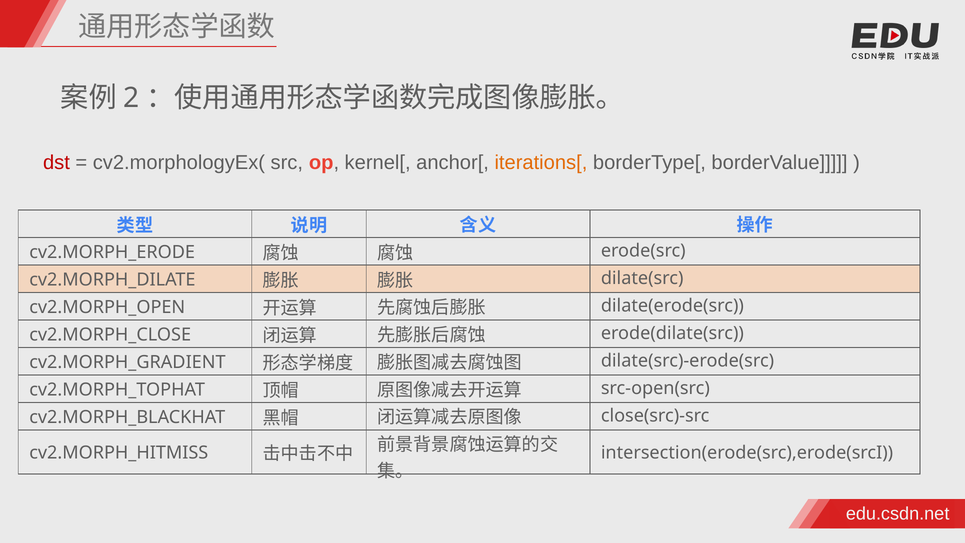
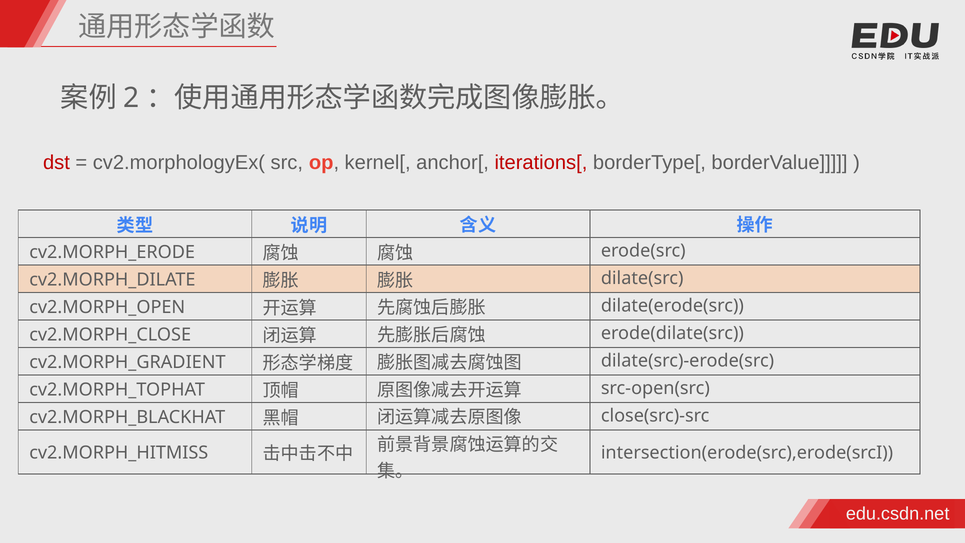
iterations[ colour: orange -> red (541, 163)
